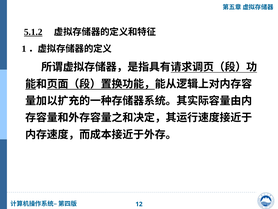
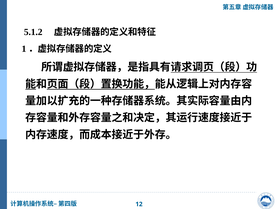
5.1.2 underline: present -> none (33, 32)
